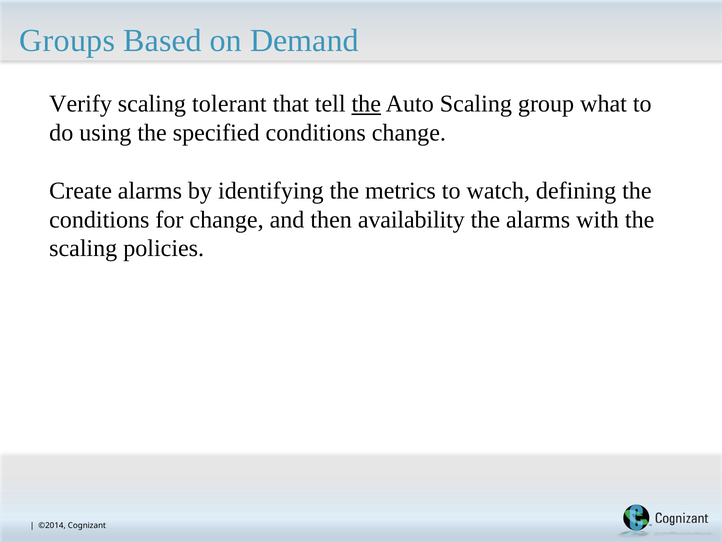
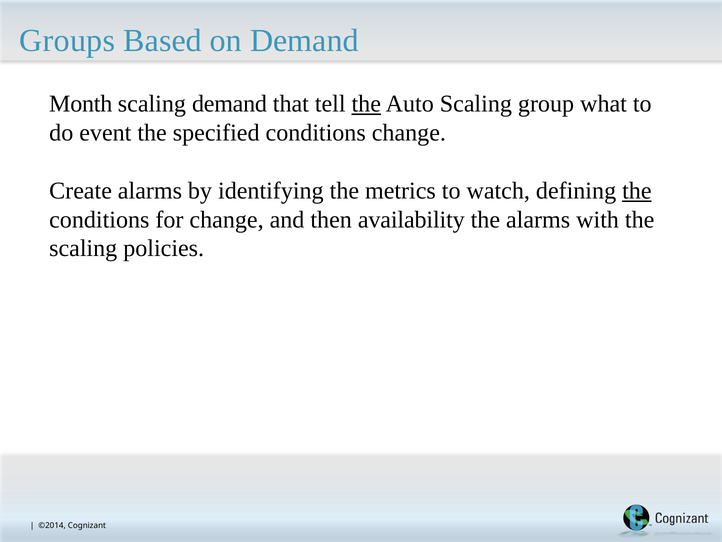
Verify: Verify -> Month (81, 104)
scaling tolerant: tolerant -> demand (230, 104)
using: using -> event (105, 133)
the underline: none -> present (637, 191)
